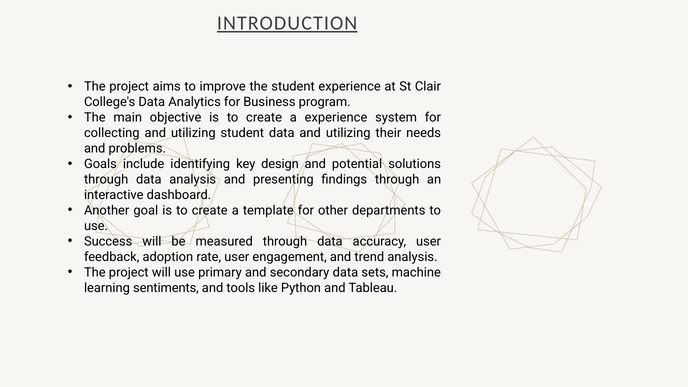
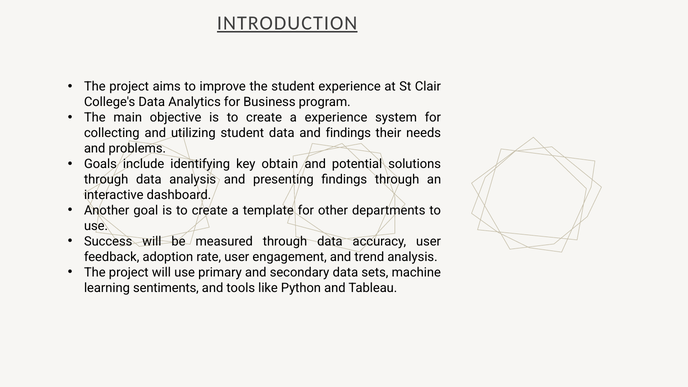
data and utilizing: utilizing -> findings (348, 133)
design: design -> obtain (280, 164)
